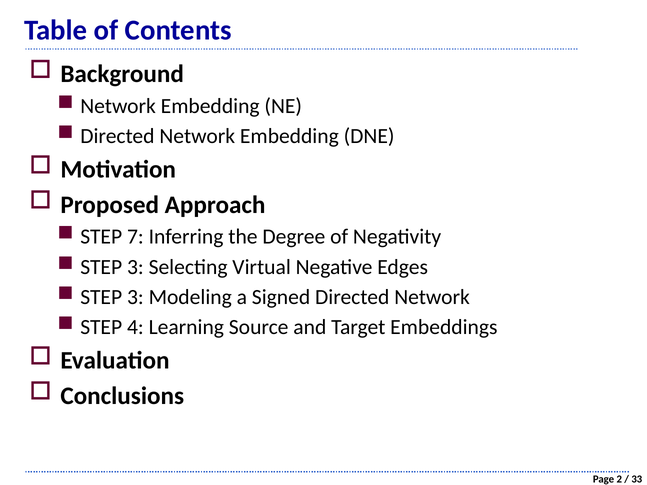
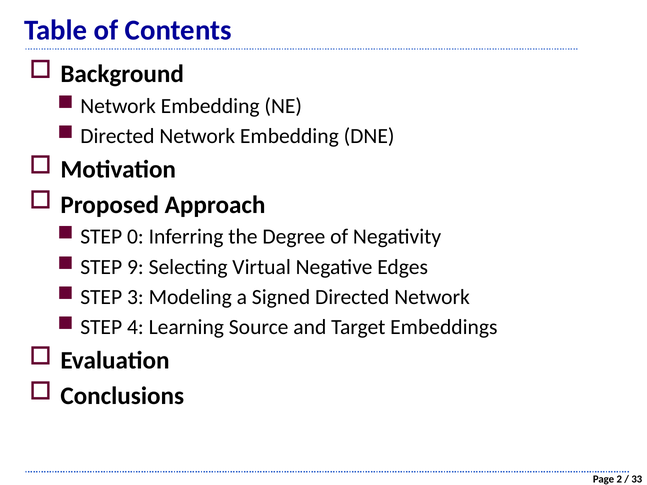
7: 7 -> 0 (135, 237)
3: 3 -> 9 (135, 267)
